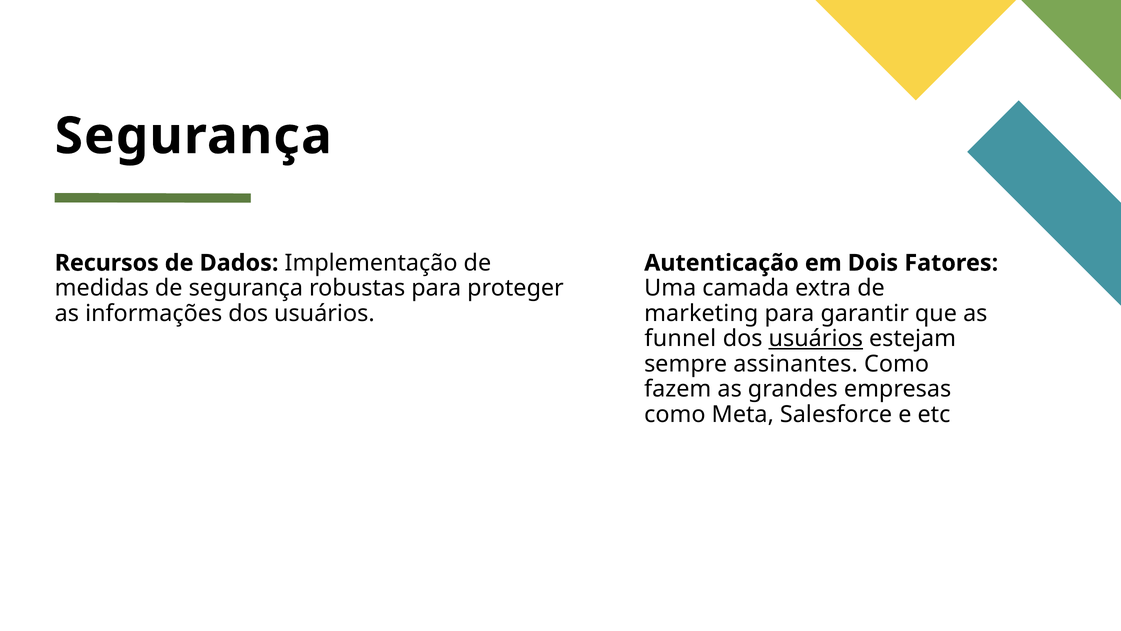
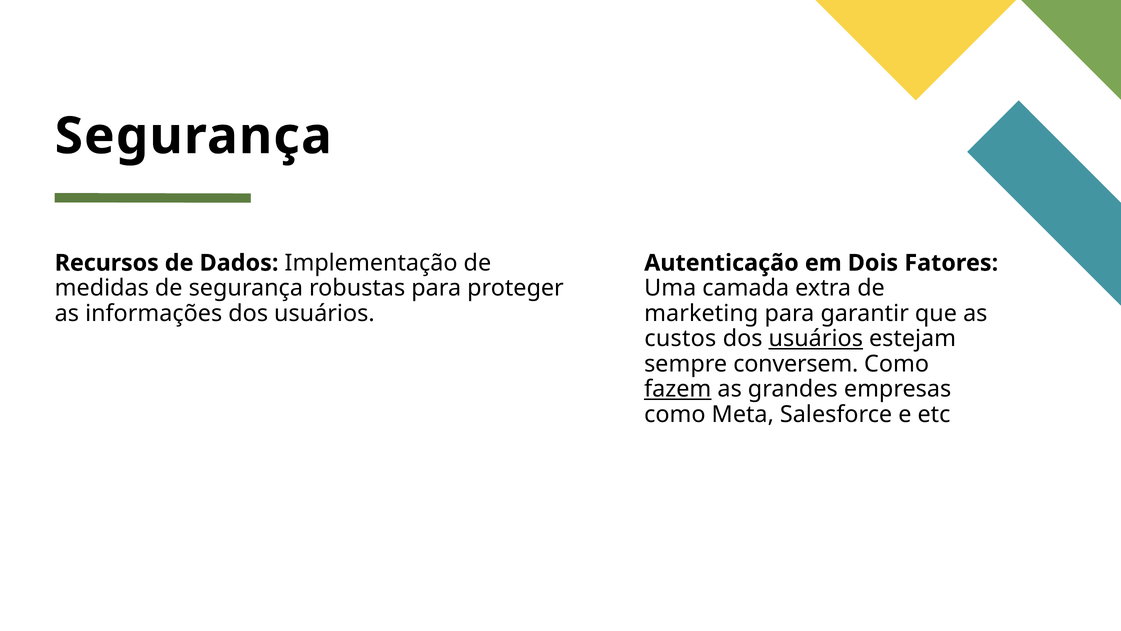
funnel: funnel -> custos (680, 338)
assinantes: assinantes -> conversem (796, 364)
fazem underline: none -> present (678, 389)
